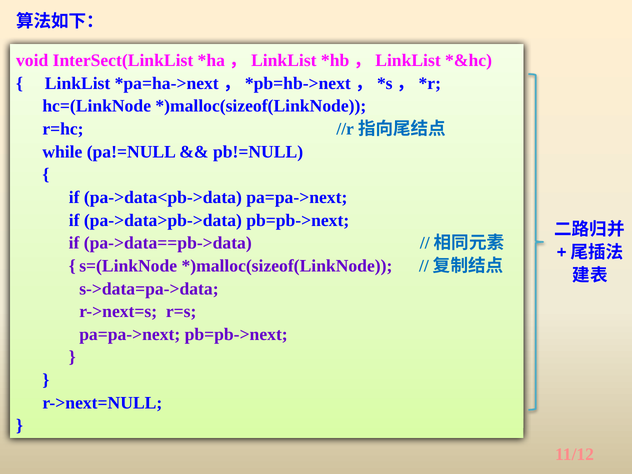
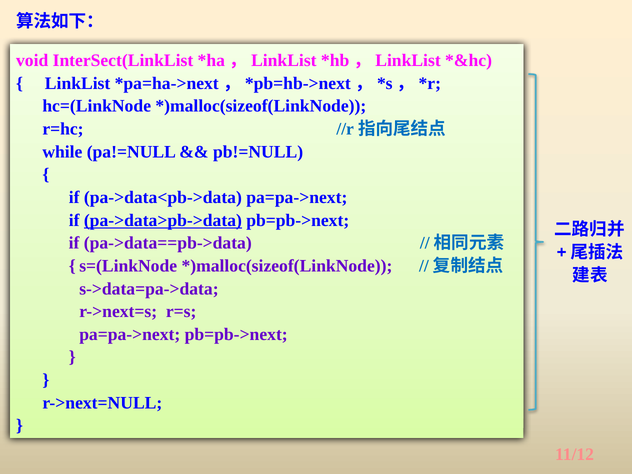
pa->data>pb->data underline: none -> present (163, 220)
